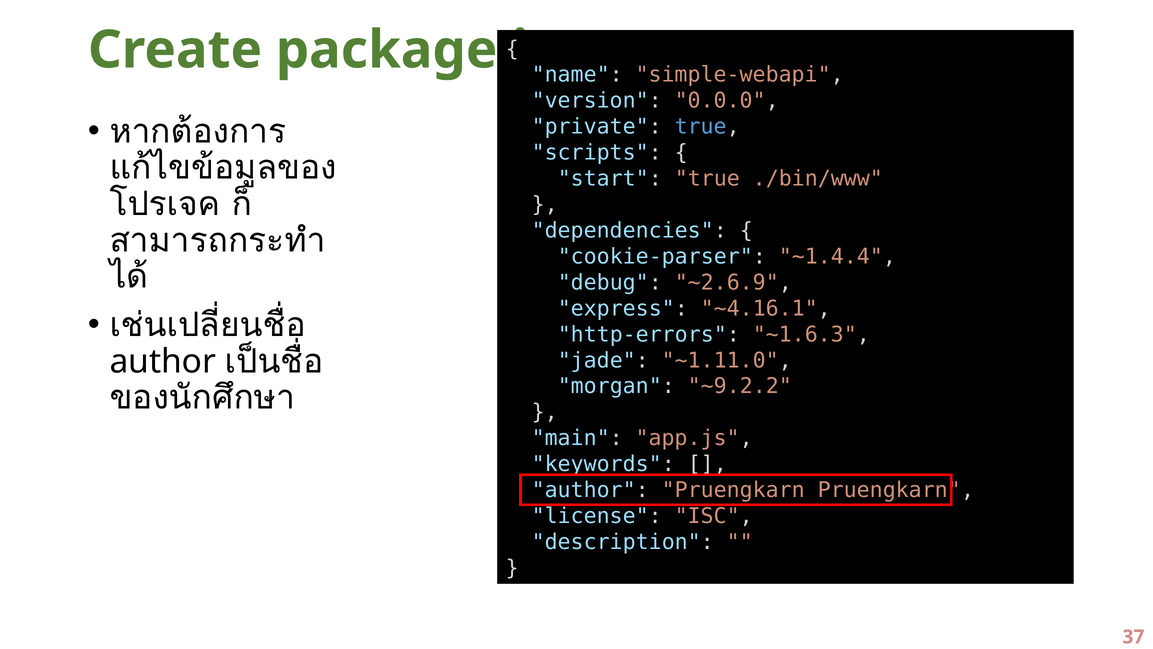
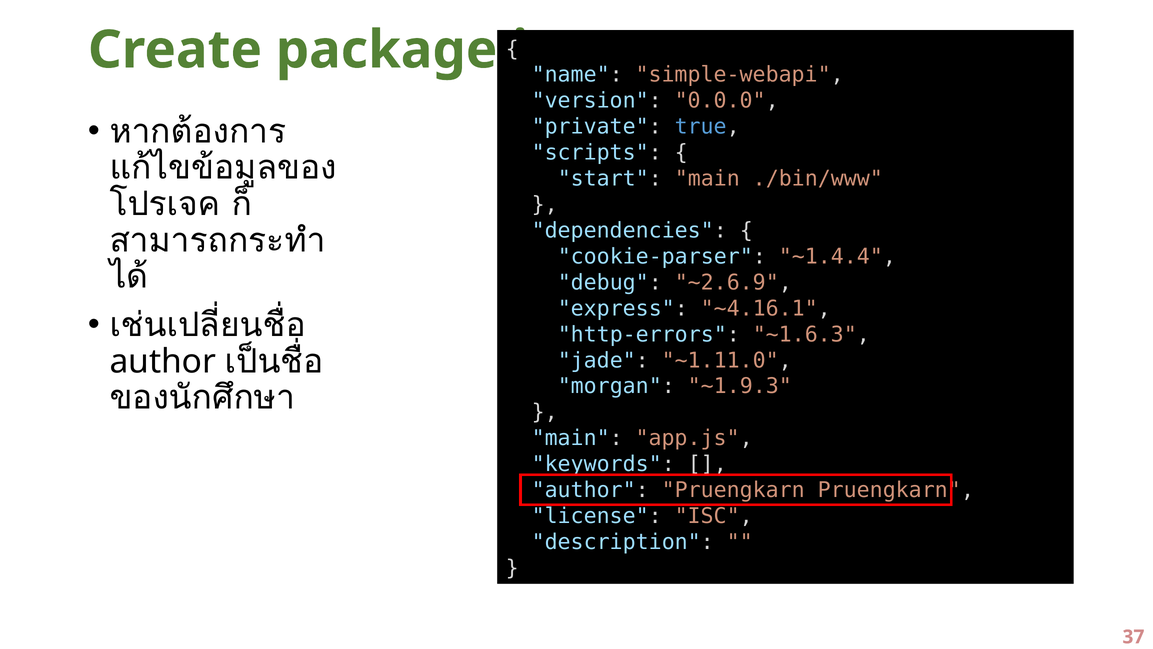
start true: true -> main (707, 179)
~9.2.2: ~9.2.2 -> ~1.9.3 (740, 386)
